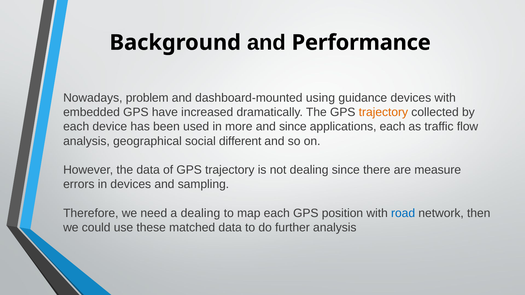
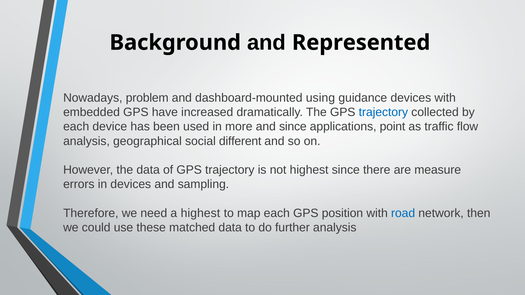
Performance: Performance -> Represented (361, 43)
trajectory colour: orange -> blue (383, 112)
applications each: each -> point (393, 127)
not dealing: dealing -> highest (309, 170)
a dealing: dealing -> highest (200, 213)
